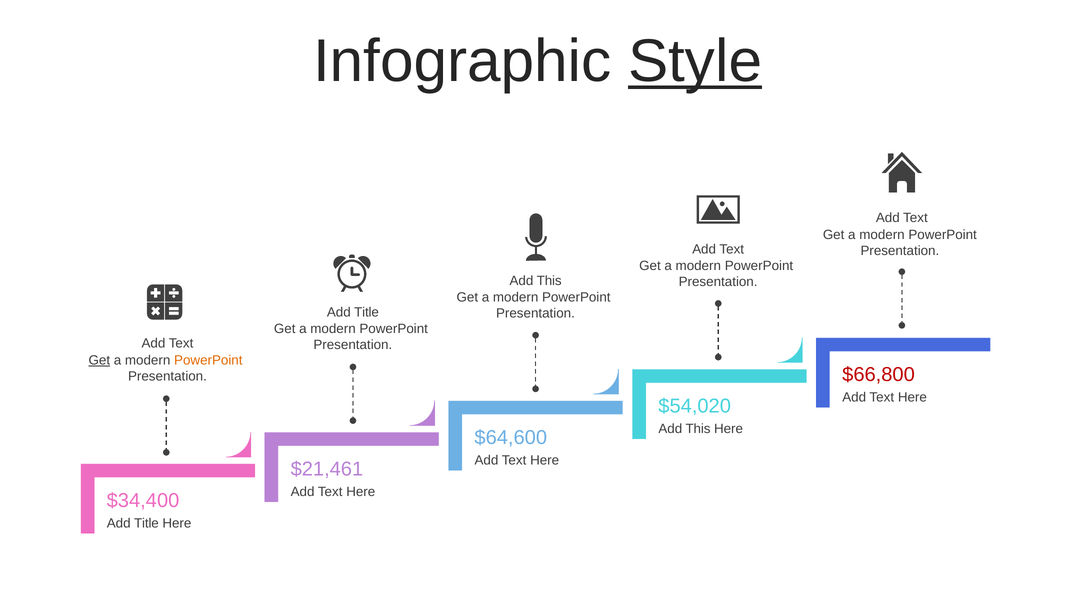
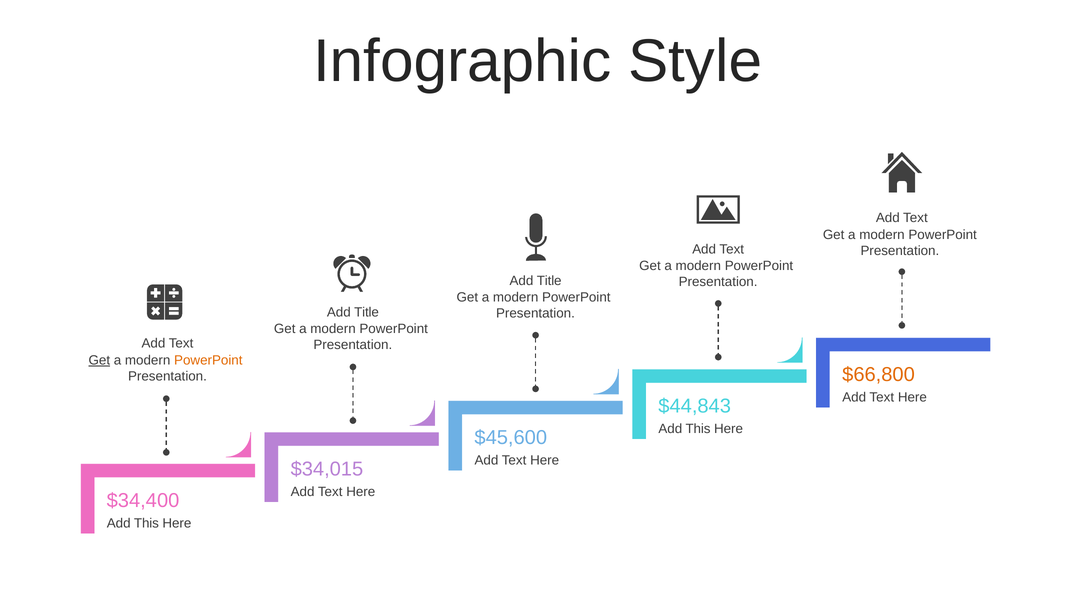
Style underline: present -> none (695, 61)
This: This -> Title (549, 281)
$66,800 colour: red -> orange (879, 375)
$54,020: $54,020 -> $44,843 (695, 406)
$64,600: $64,600 -> $45,600 (511, 438)
$21,461: $21,461 -> $34,015 (327, 470)
Title: Title -> This (146, 524)
